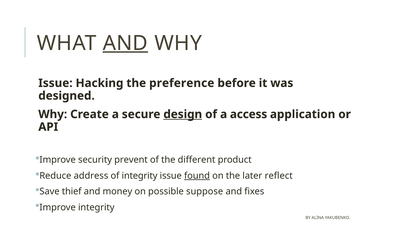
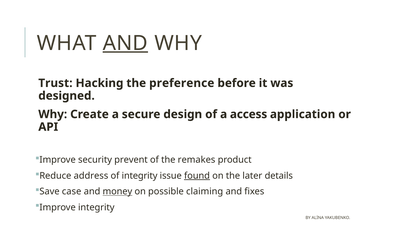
Issue: Issue -> Trust (55, 83)
design underline: present -> none (183, 114)
different: different -> remakes (197, 160)
reflect: reflect -> details (279, 176)
thief: thief -> case (72, 192)
money underline: none -> present (117, 192)
suppose: suppose -> claiming (205, 192)
